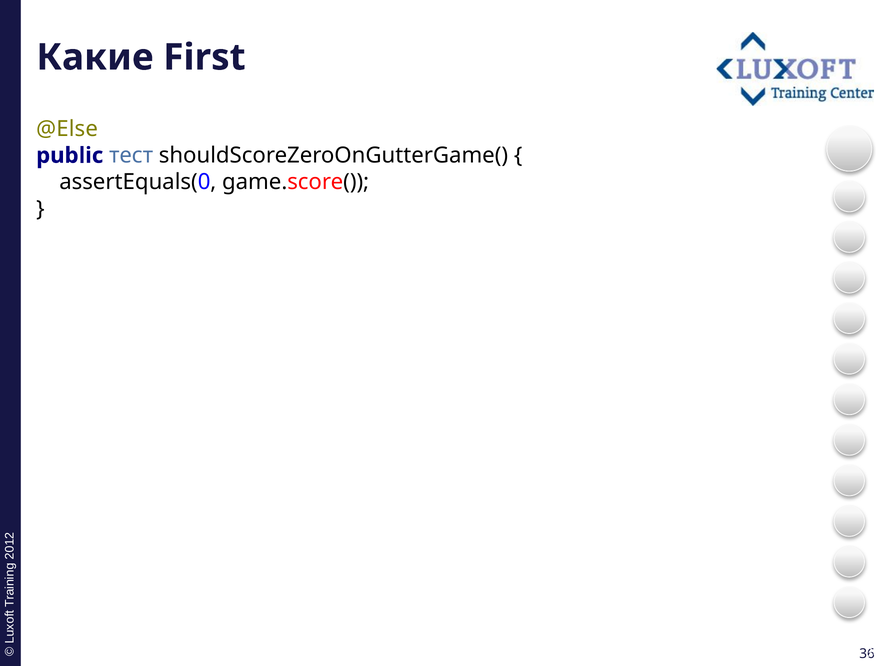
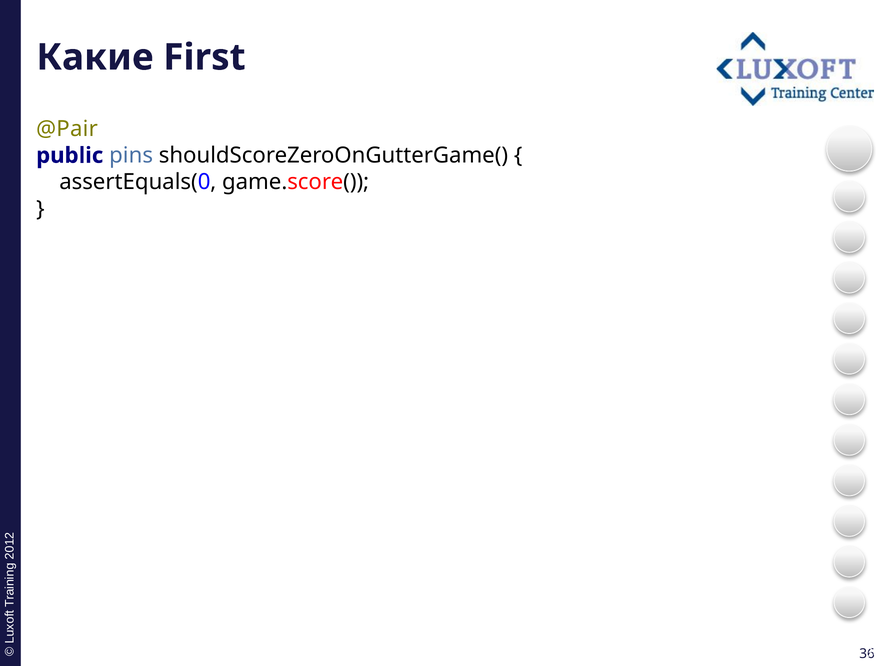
@Else: @Else -> @Pair (67, 129)
тест: тест -> pins (131, 156)
